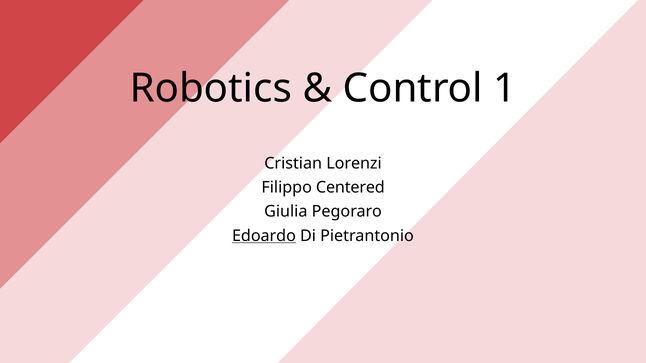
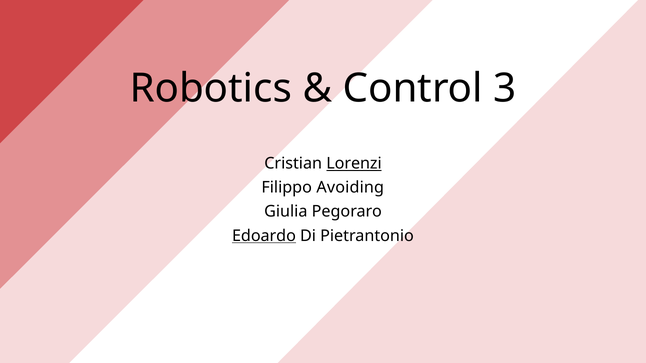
1: 1 -> 3 (505, 89)
Lorenzi underline: none -> present (354, 164)
Centered: Centered -> Avoiding (350, 188)
